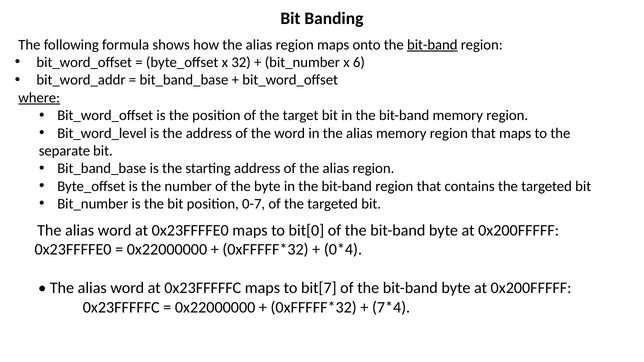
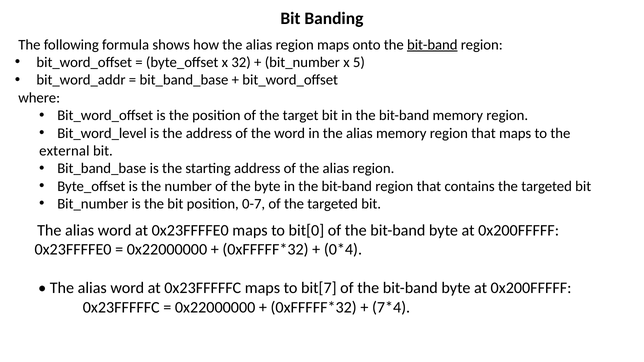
6: 6 -> 5 (359, 62)
where underline: present -> none (39, 98)
separate: separate -> external (64, 151)
